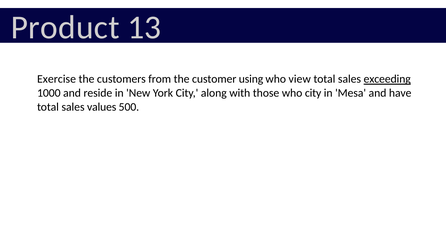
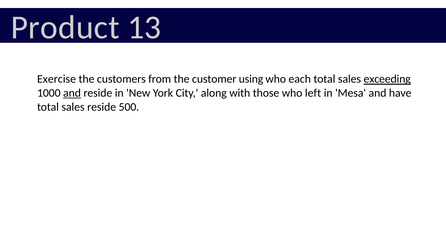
view: view -> each (300, 79)
and underline: none -> present (72, 93)
who city: city -> left (313, 93)
sales values: values -> reside (102, 107)
